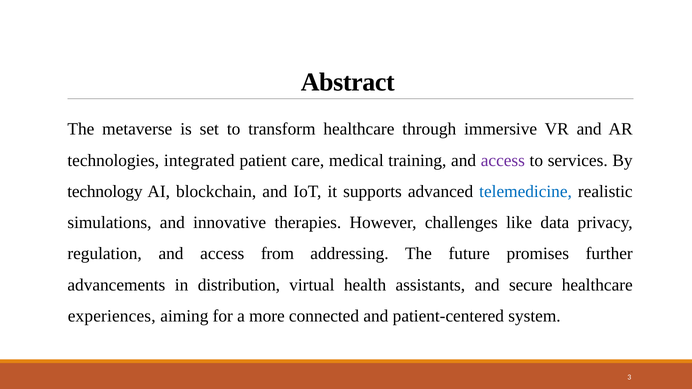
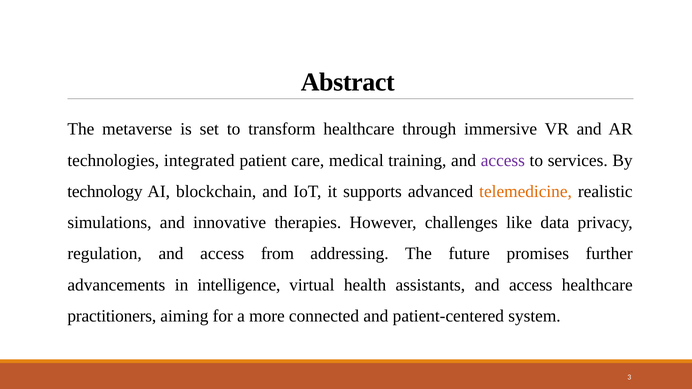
telemedicine colour: blue -> orange (526, 192)
distribution: distribution -> intelligence (239, 285)
assistants and secure: secure -> access (531, 285)
experiences: experiences -> practitioners (112, 316)
